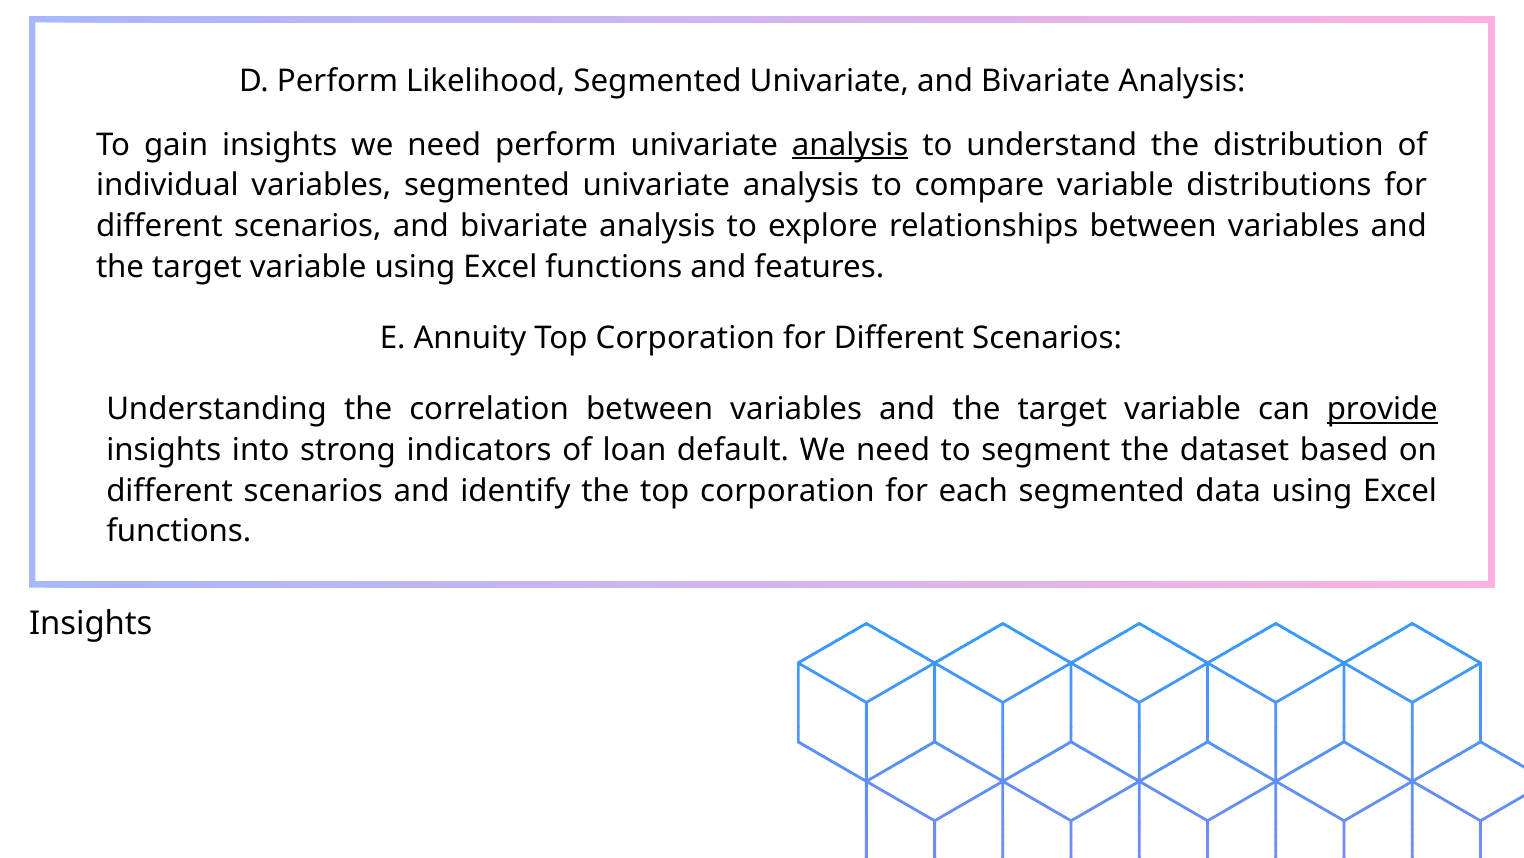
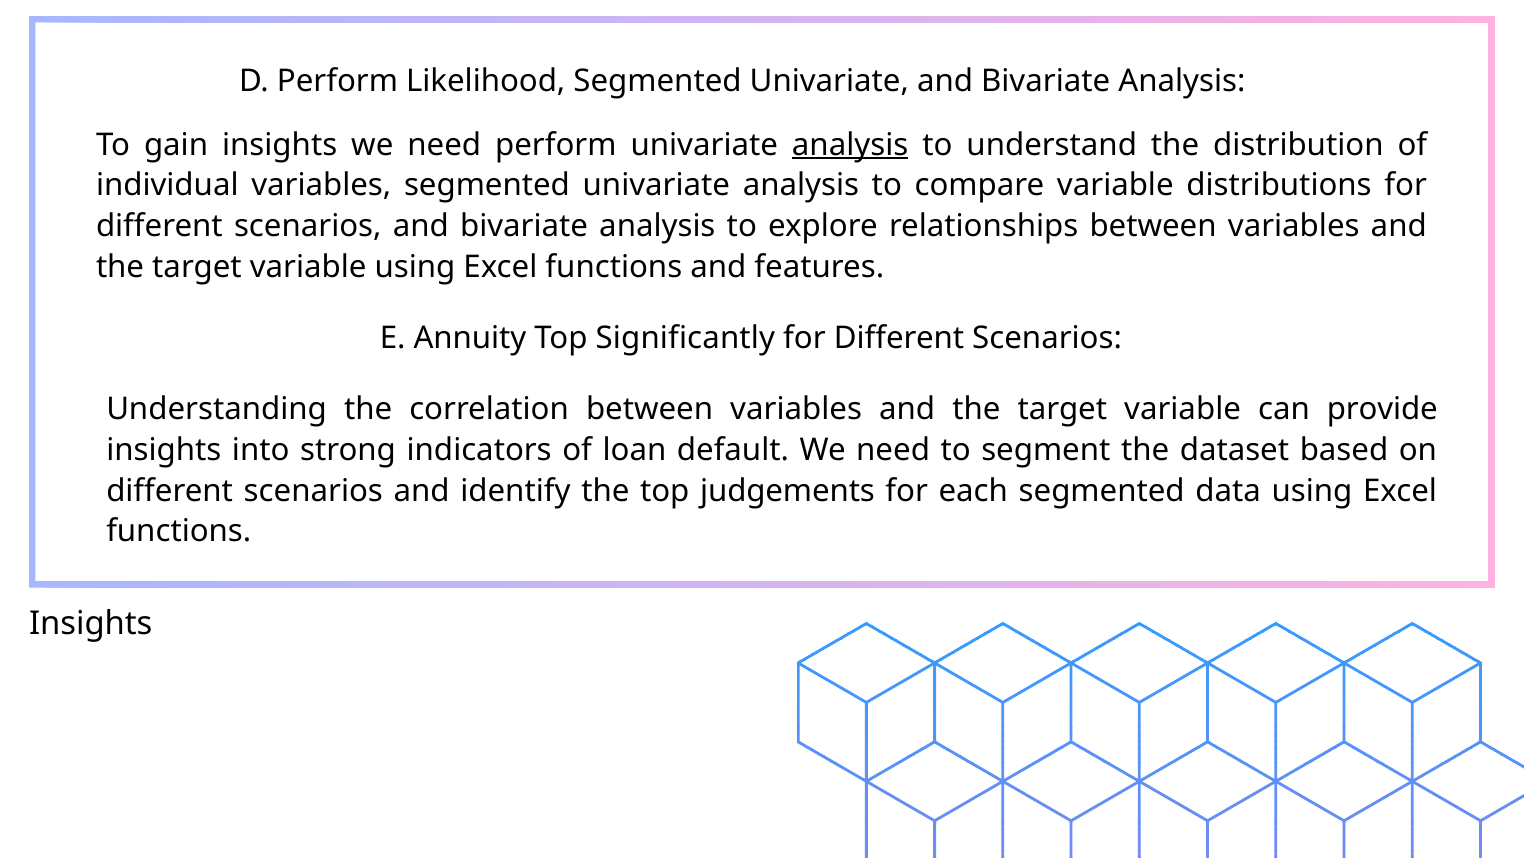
Corporation: Corporation -> Significantly (685, 338)
provide underline: present -> none (1382, 409)
the top corporation: corporation -> judgements (788, 490)
